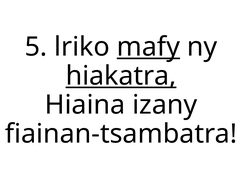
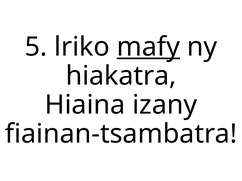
hiakatra underline: present -> none (121, 76)
